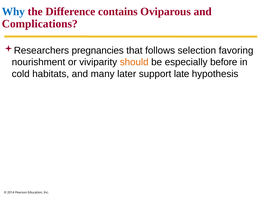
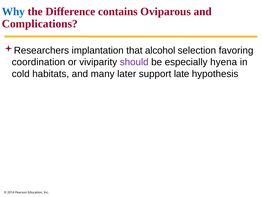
pregnancies: pregnancies -> implantation (98, 50)
follows: follows -> alcohol (160, 50)
nourishment: nourishment -> coordination (39, 62)
should colour: orange -> purple (134, 62)
before: before -> hyena (224, 62)
